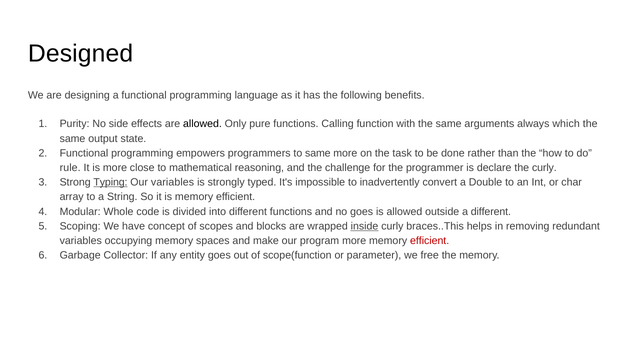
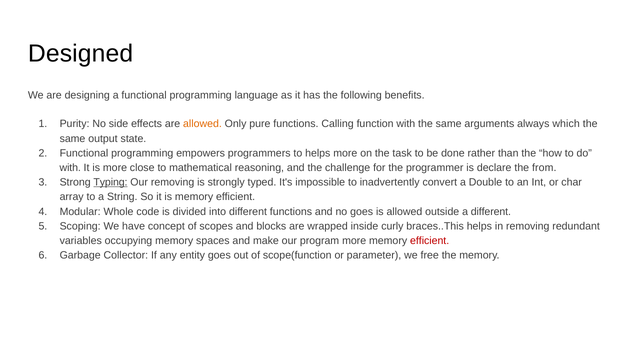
allowed colour: black -> orange (202, 124)
to same: same -> helps (318, 153)
rule: rule -> with (70, 168)
the curly: curly -> from (544, 168)
Our variables: variables -> removing (173, 182)
inside underline: present -> none (364, 226)
